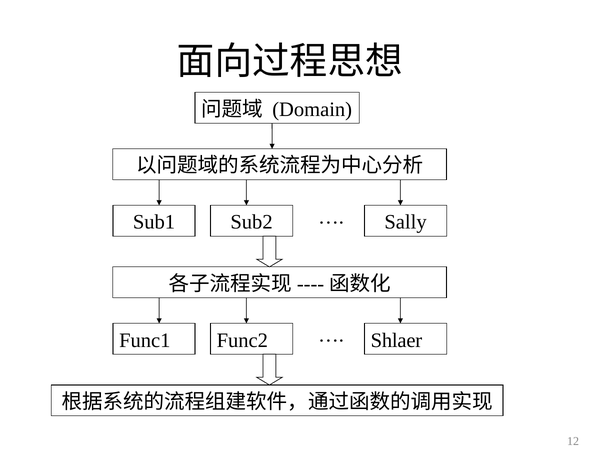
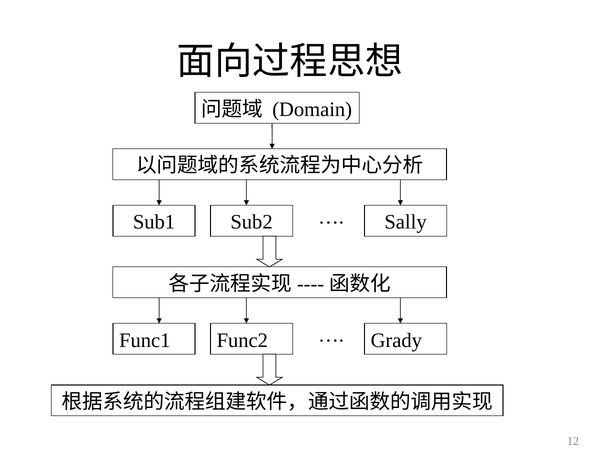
Shlaer: Shlaer -> Grady (396, 340)
